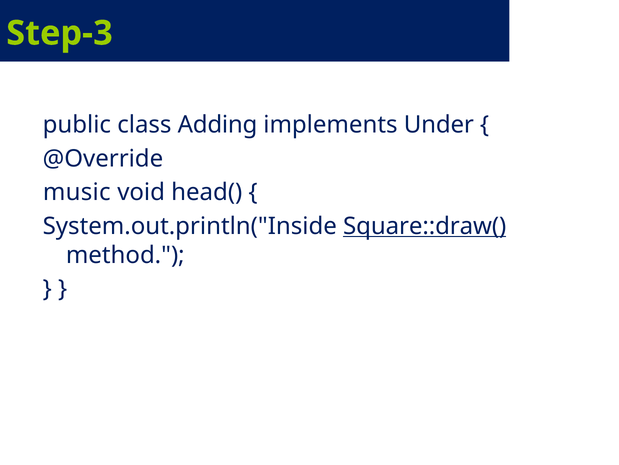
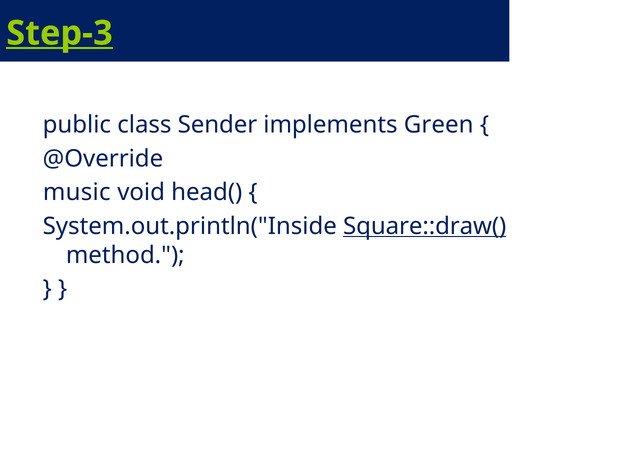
Step-3 underline: none -> present (59, 33)
Adding: Adding -> Sender (217, 125)
Under: Under -> Green (439, 125)
